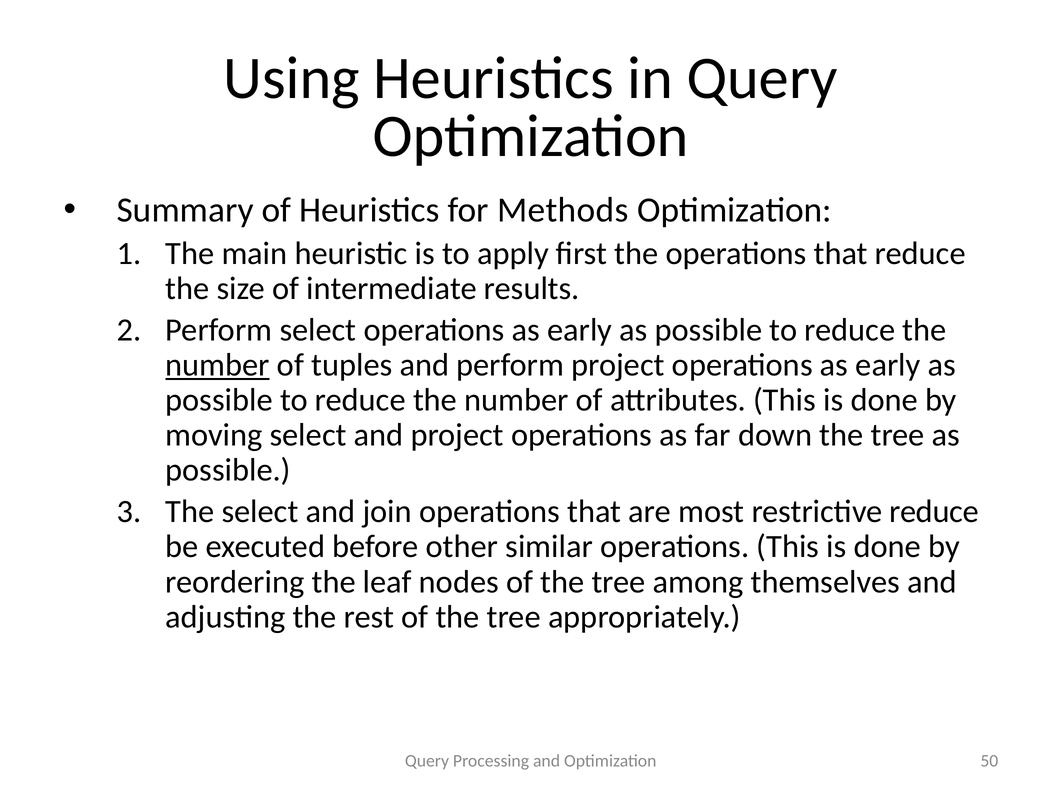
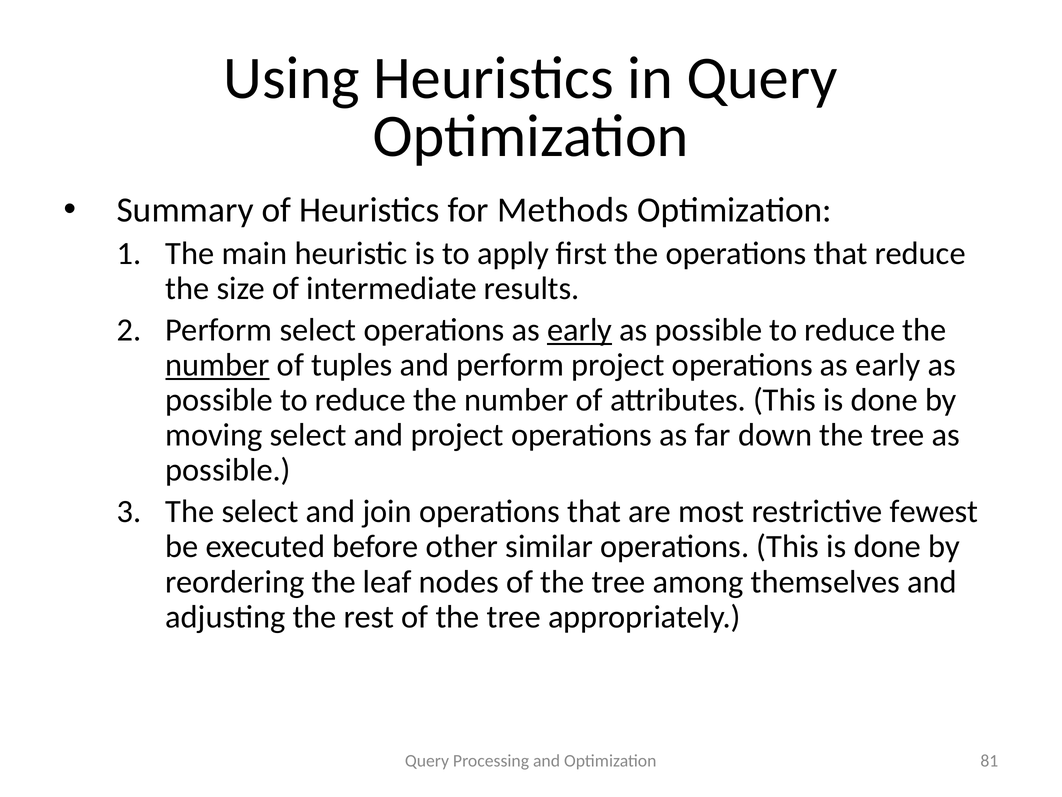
early underline: none -> present (580, 330)
restrictive reduce: reduce -> fewest (934, 511)
50: 50 -> 81 (989, 760)
